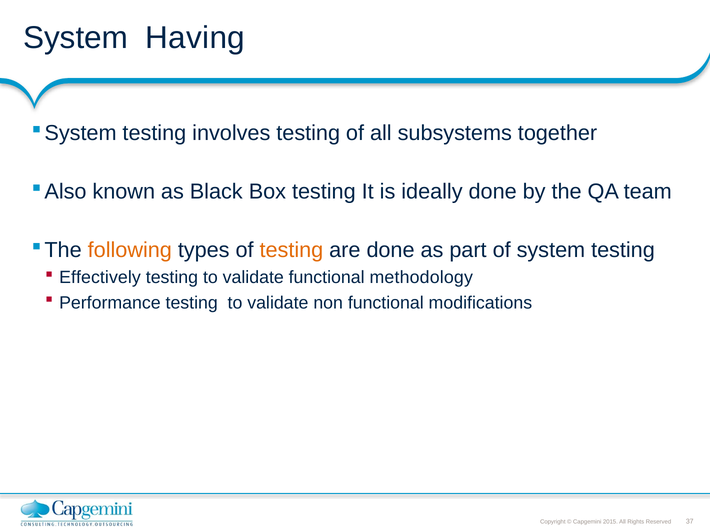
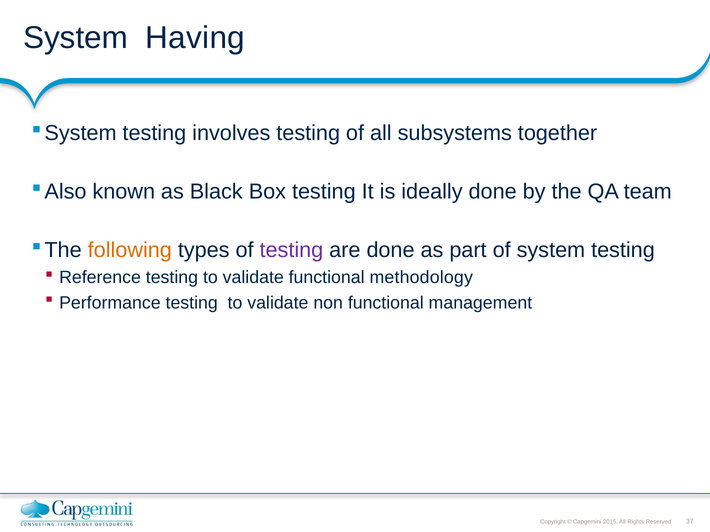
testing colour: orange -> purple (291, 251)
Effectively: Effectively -> Reference (100, 278)
modifications: modifications -> management (480, 303)
